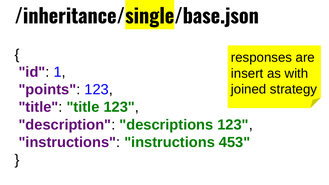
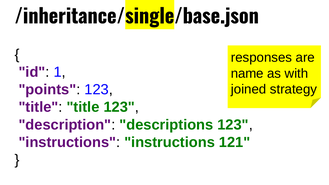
insert: insert -> name (247, 73)
453: 453 -> 121 (235, 142)
